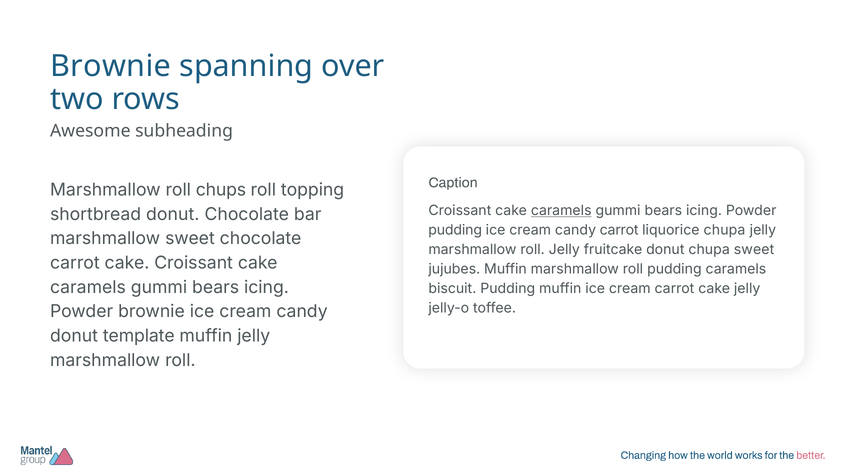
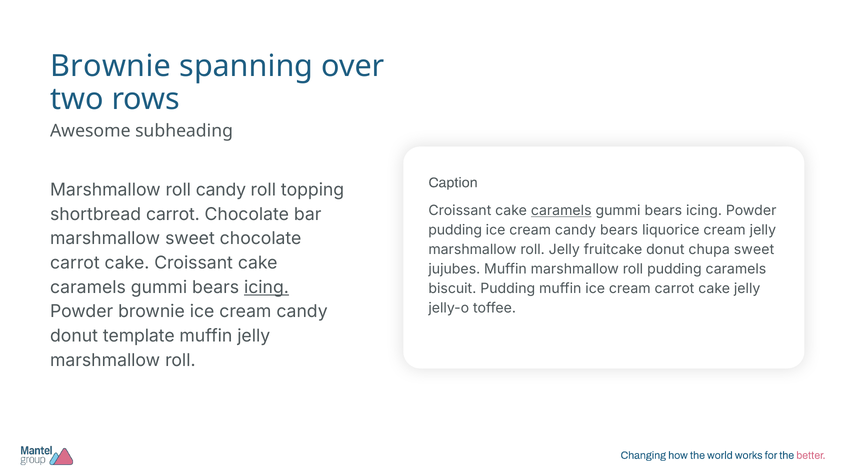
roll chups: chups -> candy (221, 190)
shortbread donut: donut -> carrot (173, 214)
candy carrot: carrot -> bears (619, 230)
liquorice chupa: chupa -> cream (725, 230)
icing underline: none -> present (266, 287)
